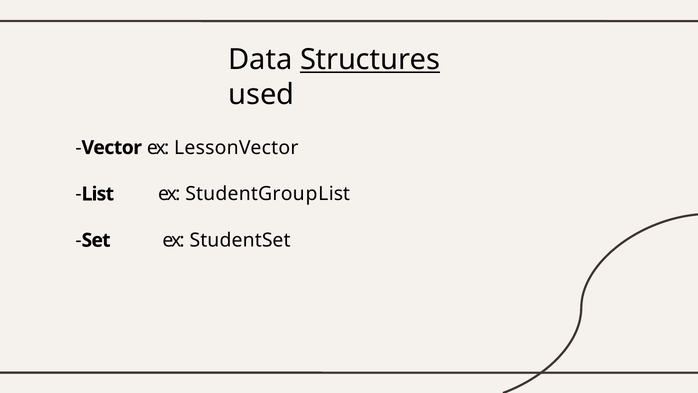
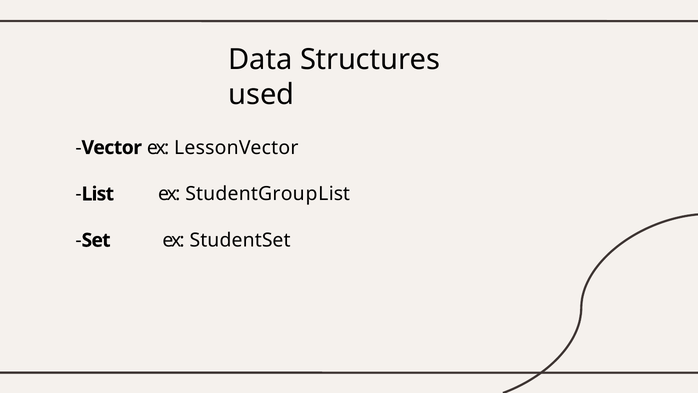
Structures underline: present -> none (370, 60)
